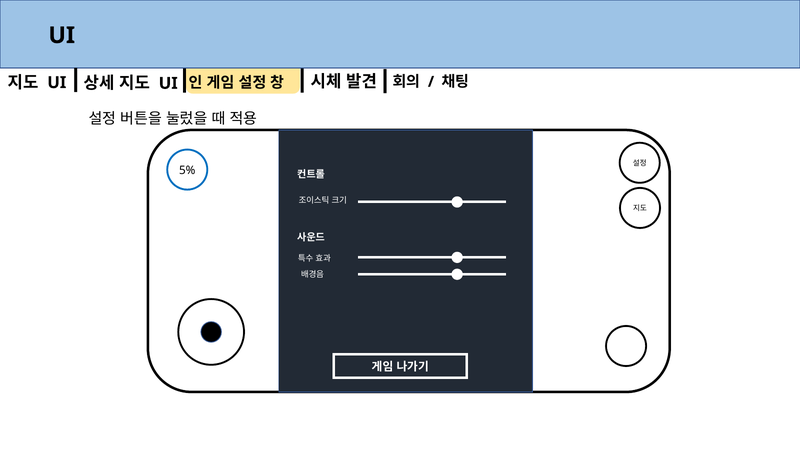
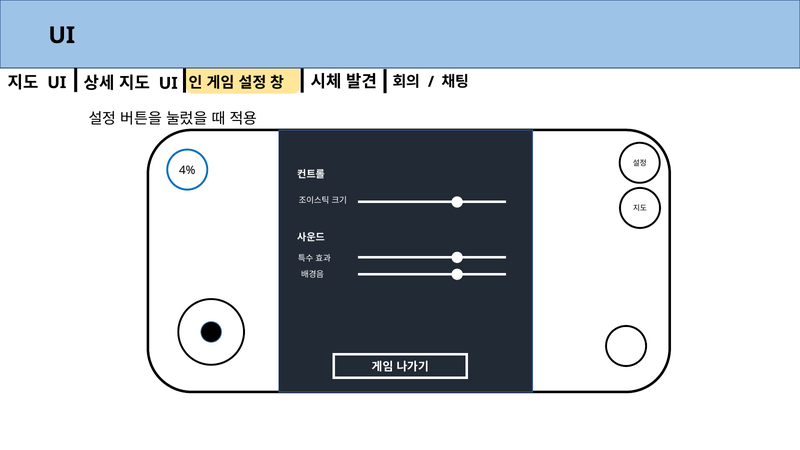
5%: 5% -> 4% (187, 170)
